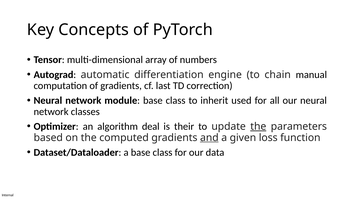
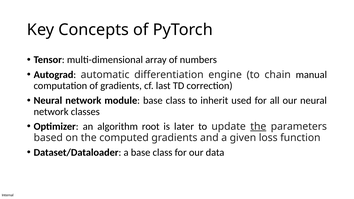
deal: deal -> root (151, 127)
their: their -> later (184, 127)
and underline: present -> none (209, 138)
